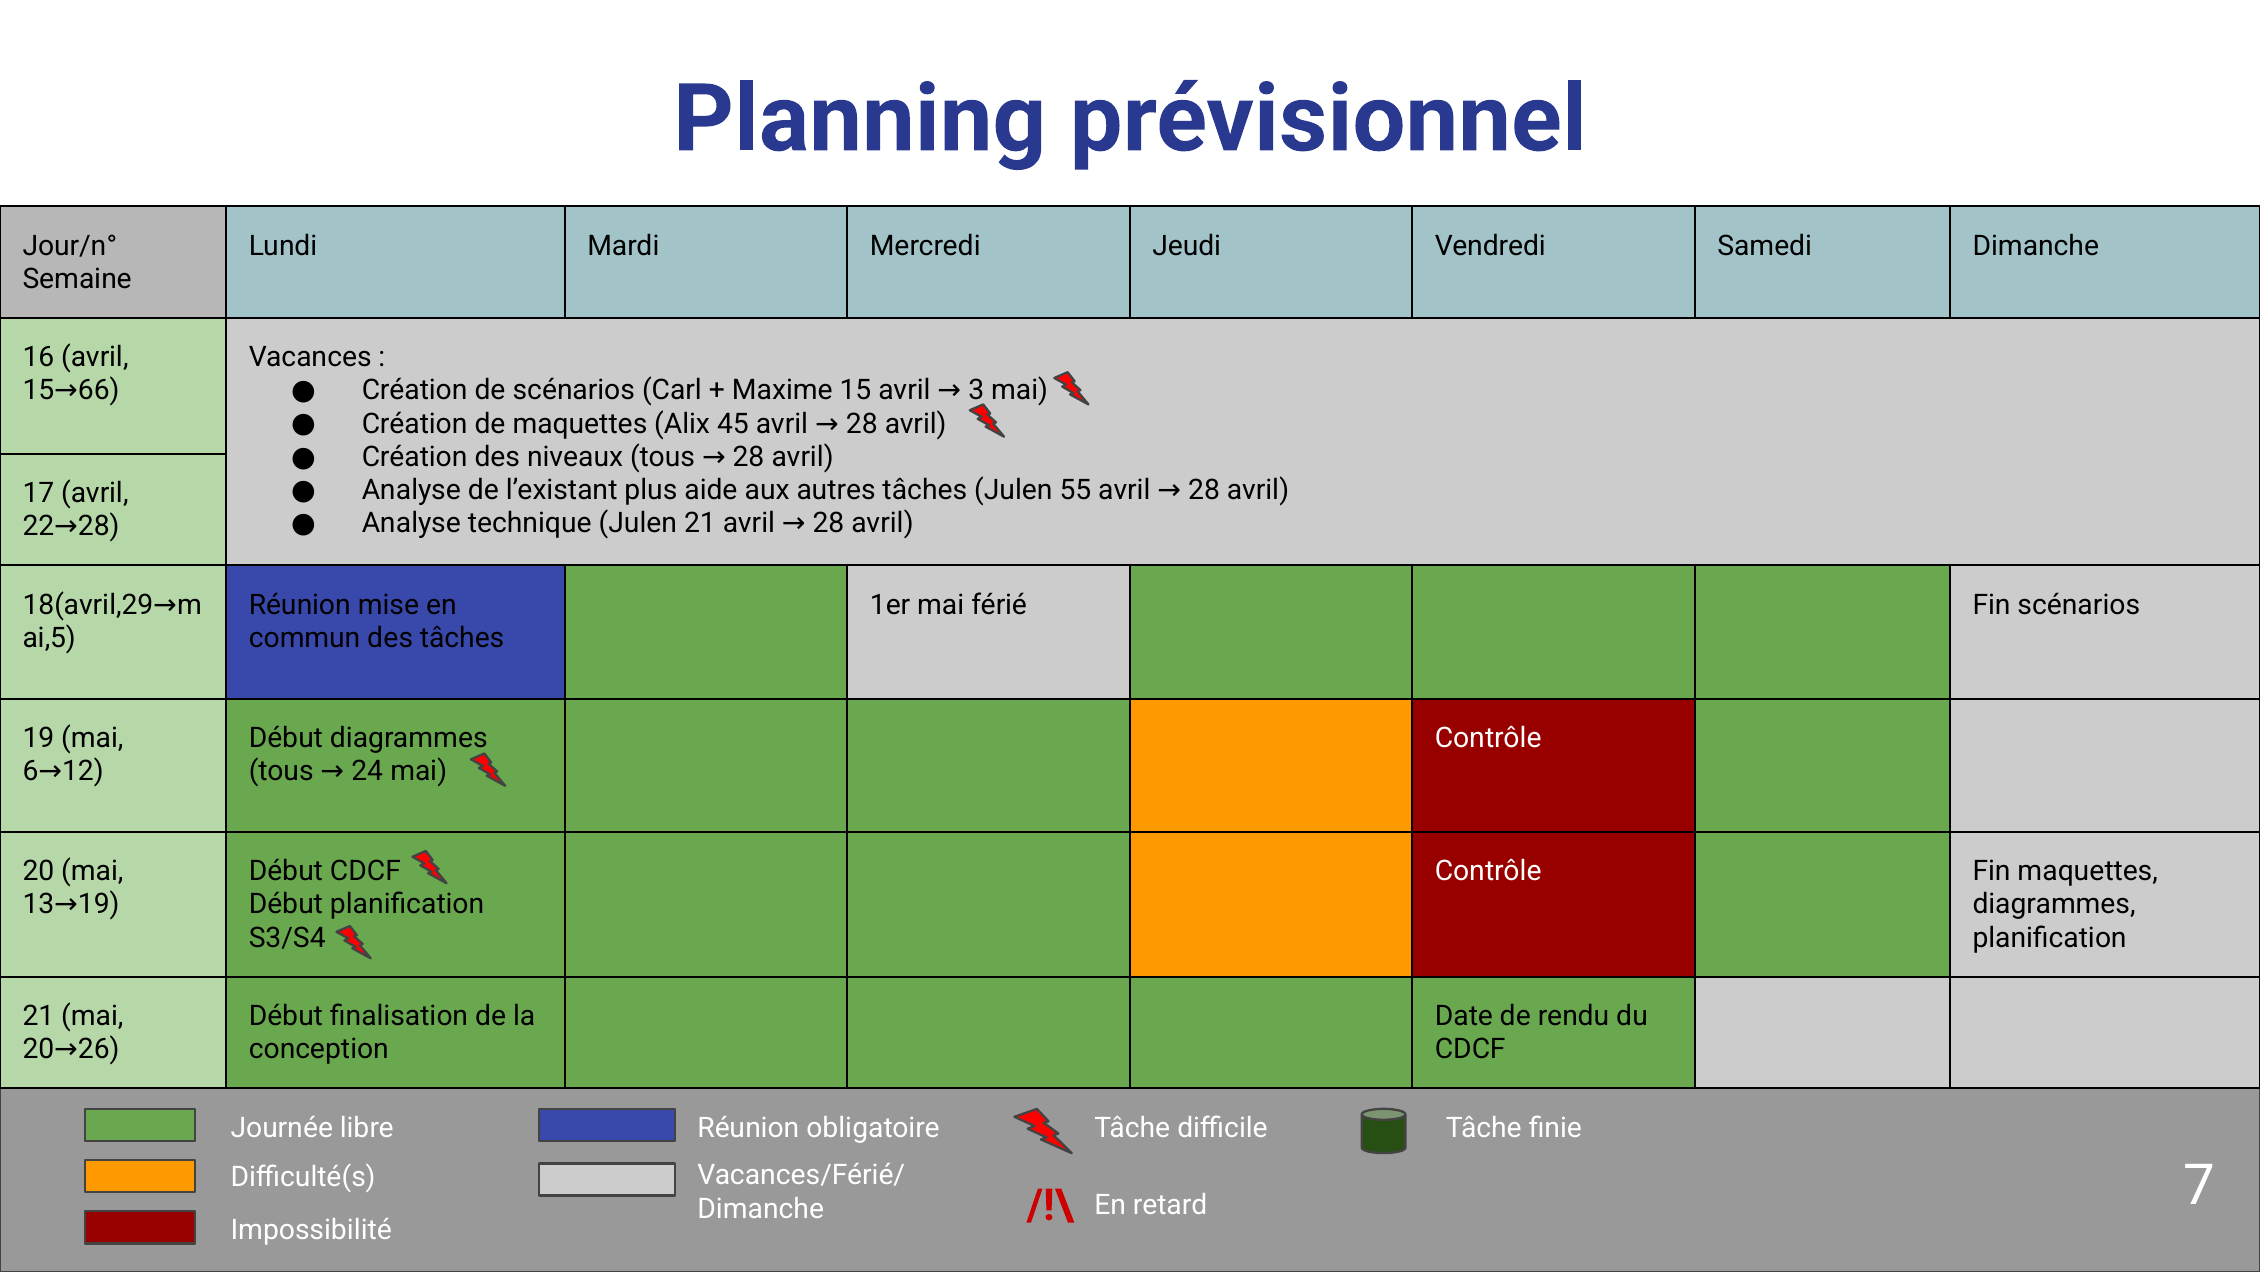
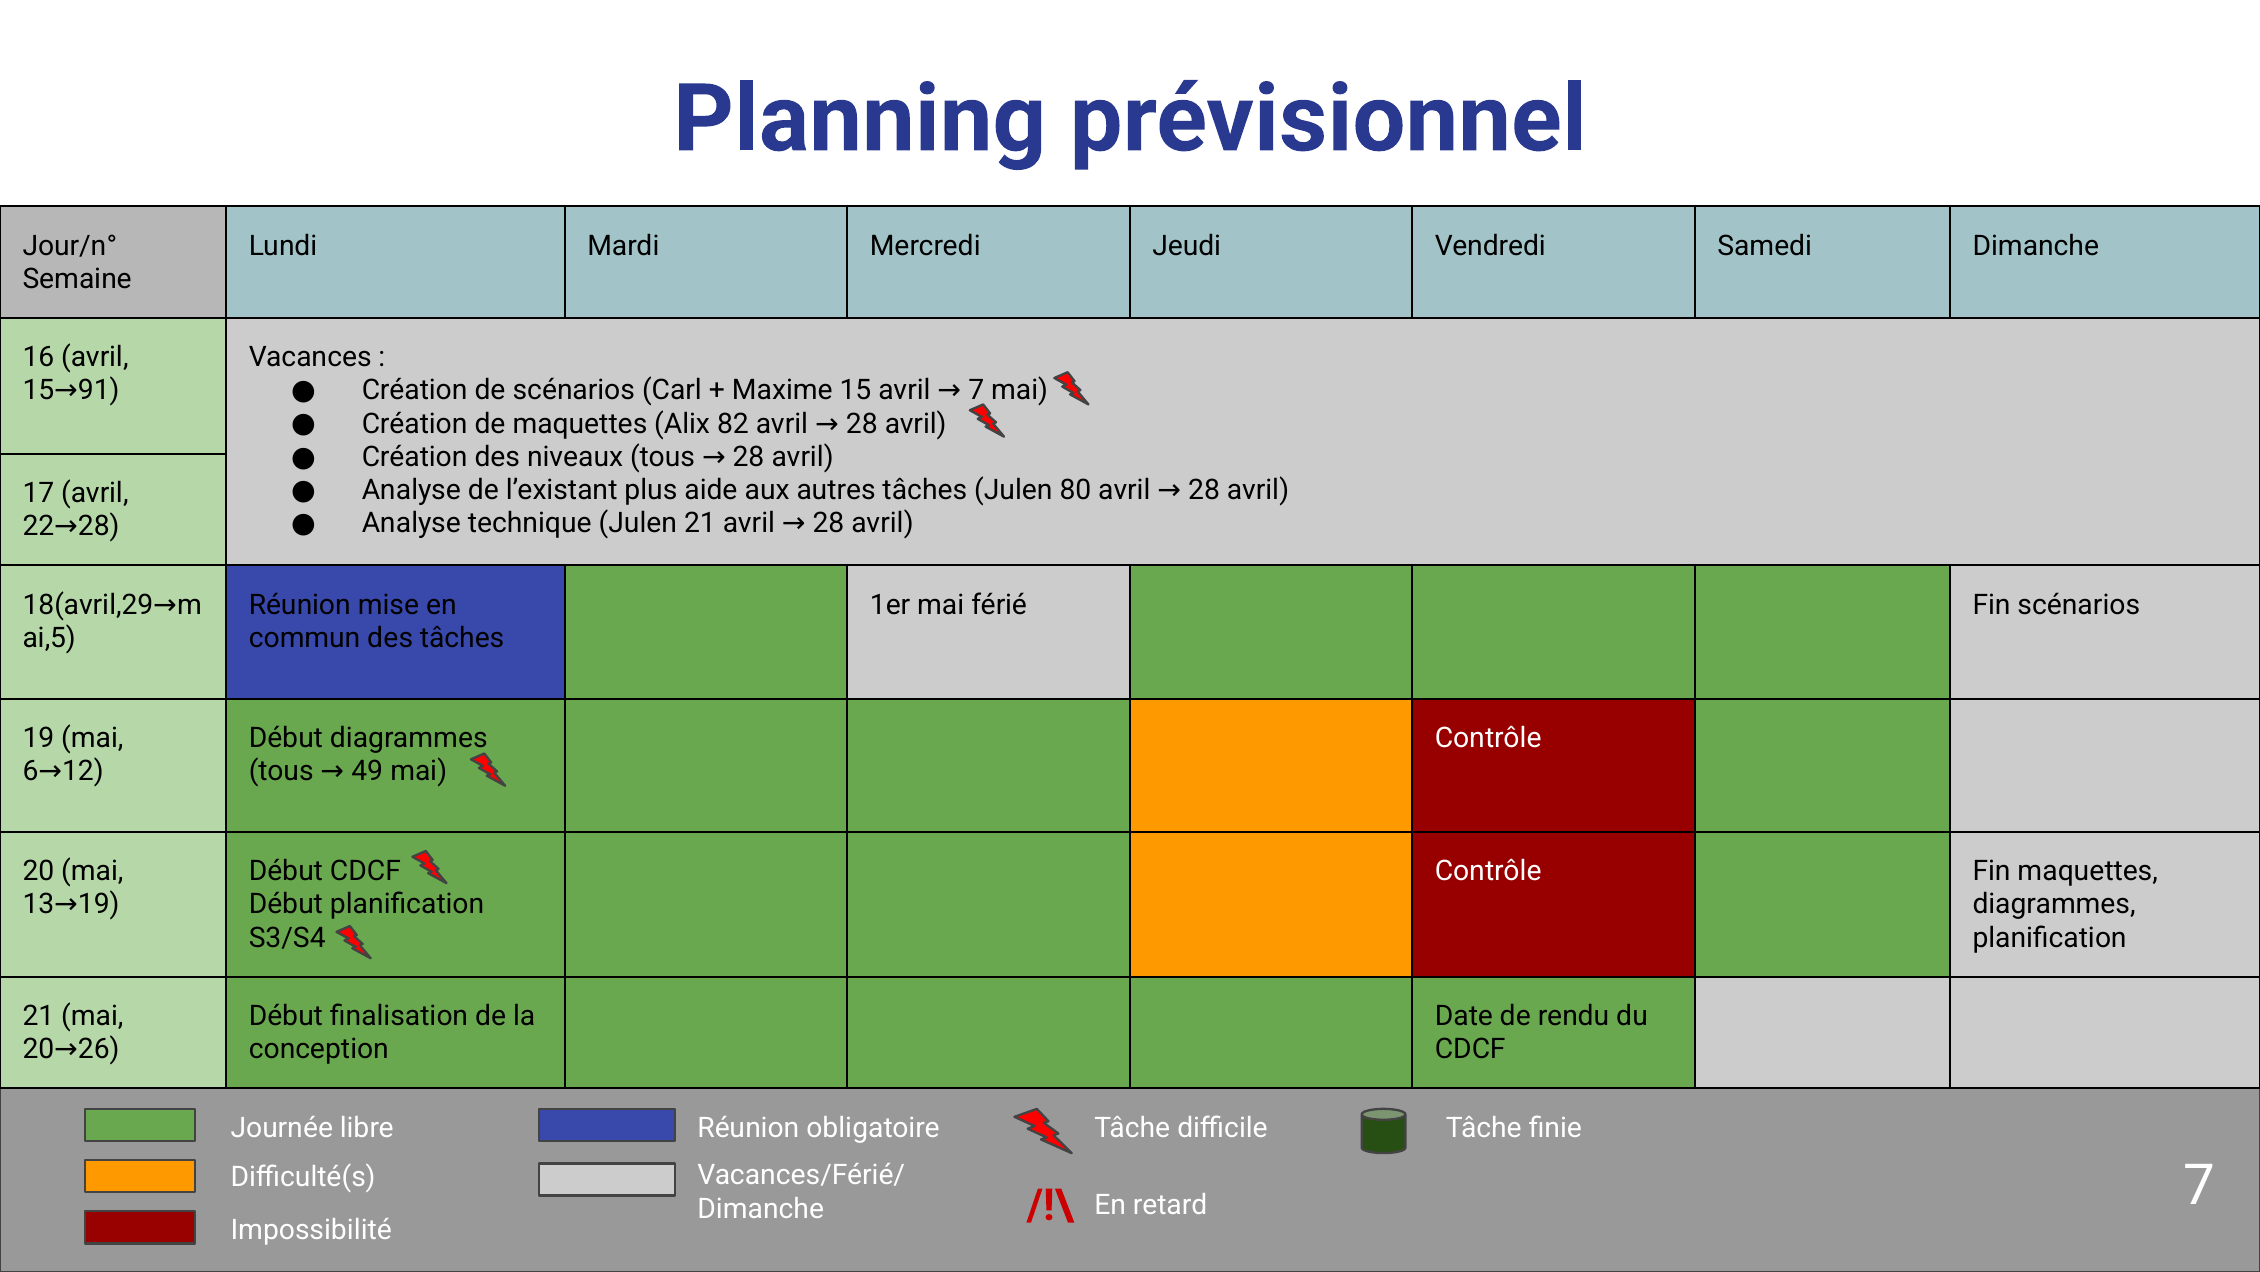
avril 3: 3 -> 7 (976, 390)
66: 66 -> 91 (99, 390)
45: 45 -> 82 (733, 424)
55: 55 -> 80 (1075, 490)
24: 24 -> 49 (367, 771)
